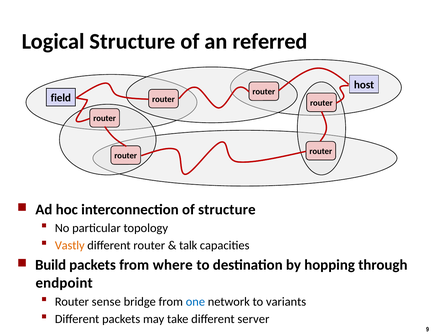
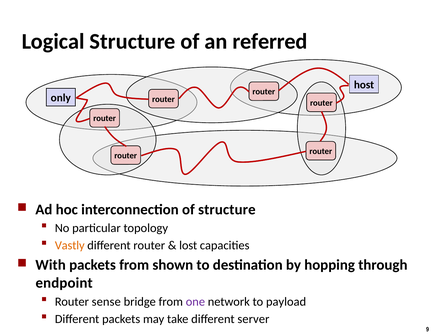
field: field -> only (61, 98)
talk: talk -> lost (188, 245)
Build: Build -> With (51, 265)
where: where -> shown (173, 265)
one colour: blue -> purple (195, 301)
variants: variants -> payload (286, 301)
